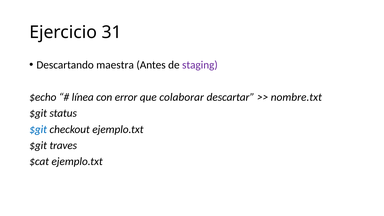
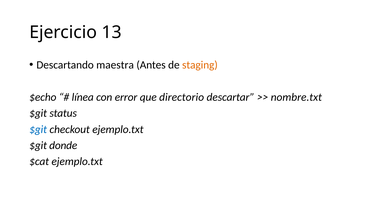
31: 31 -> 13 (112, 32)
staging colour: purple -> orange (200, 65)
colaborar: colaborar -> directorio (182, 97)
traves: traves -> donde (63, 145)
